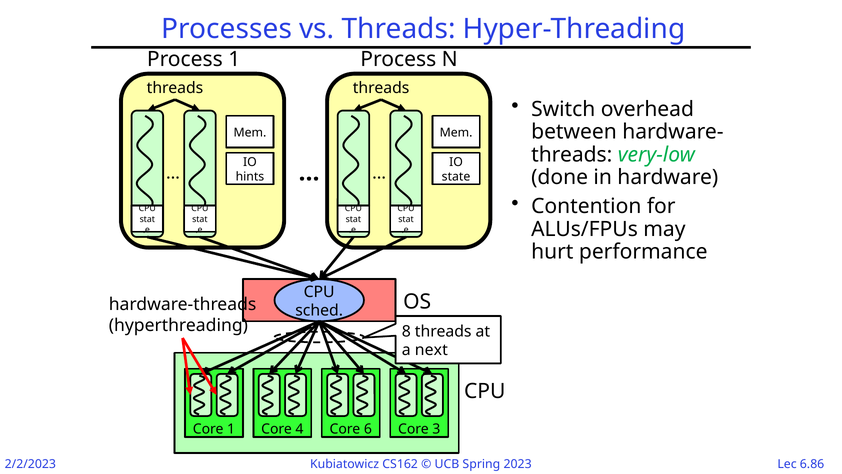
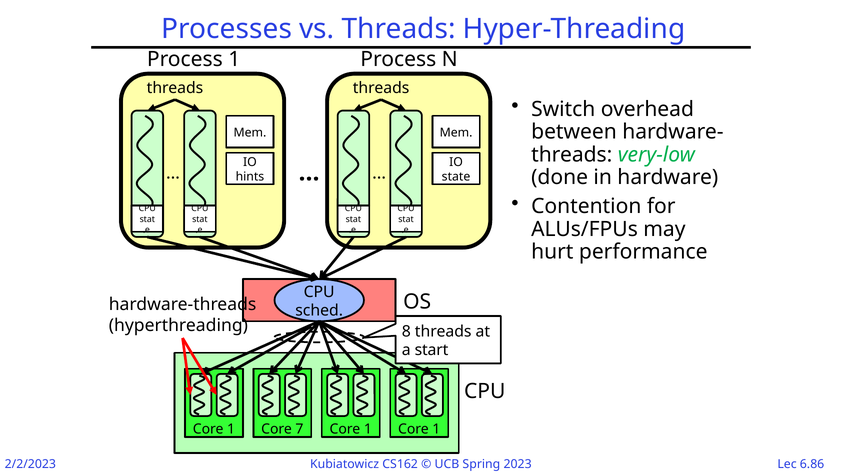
next: next -> start (432, 350)
4: 4 -> 7 (299, 429)
6: 6 -> 1 (368, 429)
3: 3 -> 1 (436, 429)
